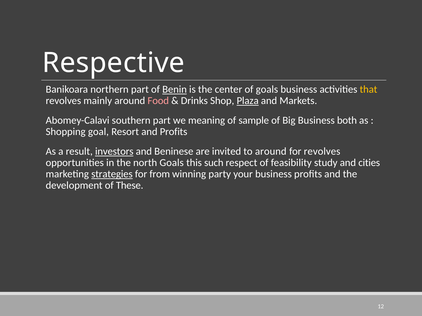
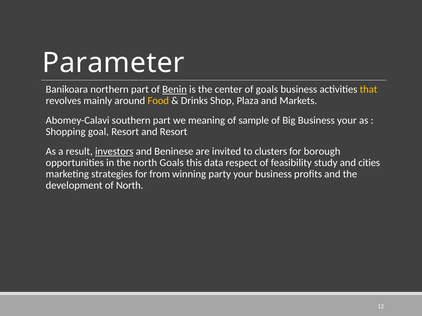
Respective: Respective -> Parameter (113, 63)
Food colour: pink -> yellow (158, 101)
Plaza underline: present -> none (248, 101)
Business both: both -> your (347, 121)
and Profits: Profits -> Resort (174, 132)
to around: around -> clusters (271, 152)
for revolves: revolves -> borough (322, 152)
such: such -> data (214, 163)
strategies underline: present -> none (112, 174)
of These: These -> North (130, 186)
